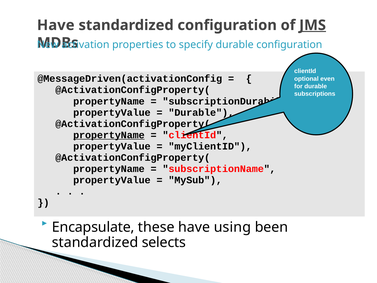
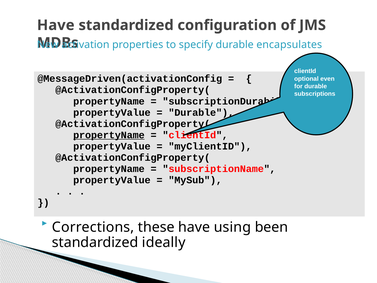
JMS underline: present -> none (313, 25)
durable configuration: configuration -> encapsulates (289, 45)
Encapsulate: Encapsulate -> Corrections (93, 227)
selects: selects -> ideally (164, 242)
